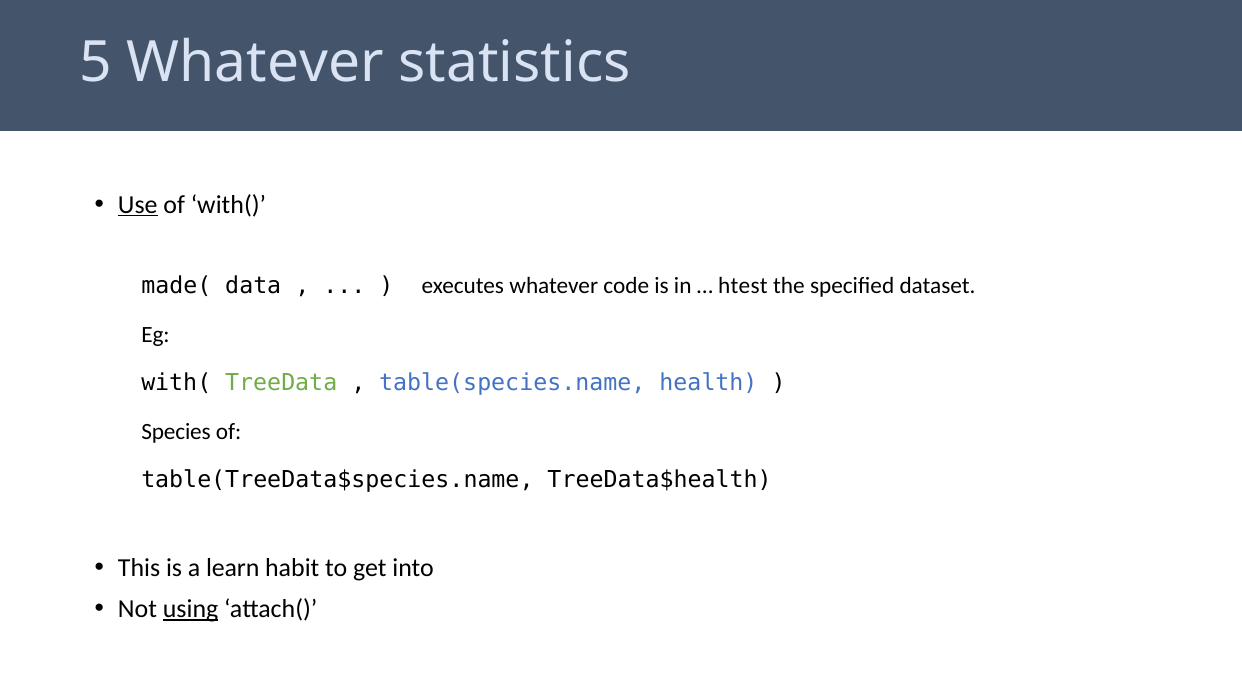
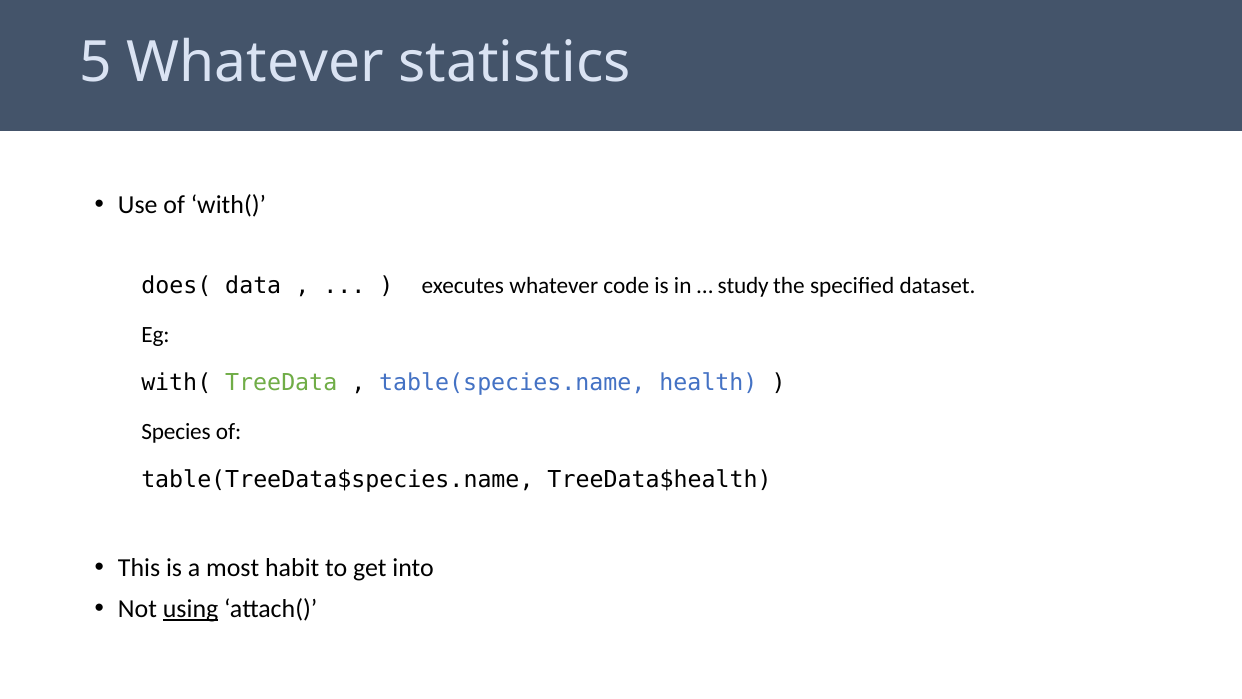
Use underline: present -> none (138, 204)
made(: made( -> does( (176, 286)
htest: htest -> study (743, 286)
learn: learn -> most (233, 568)
